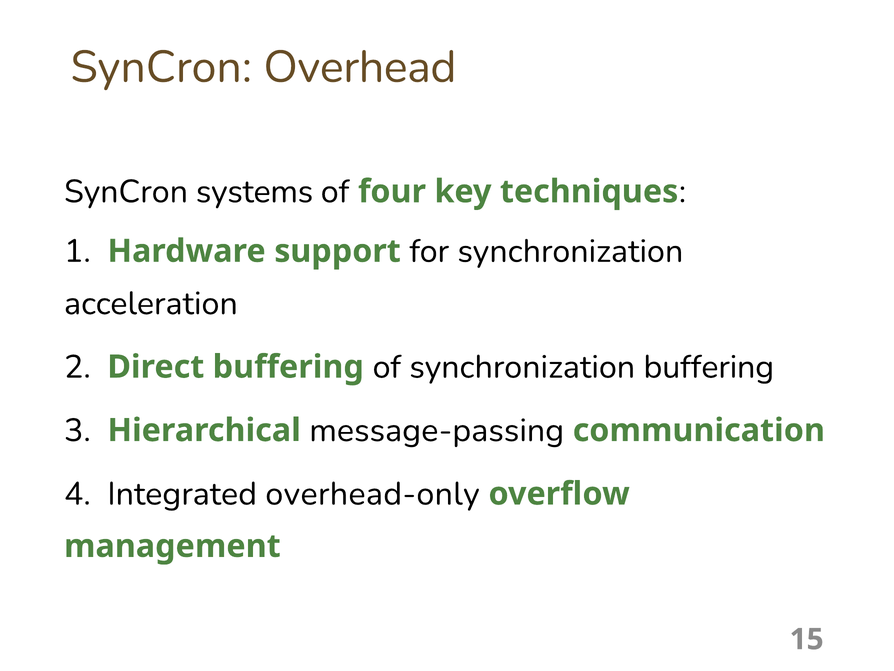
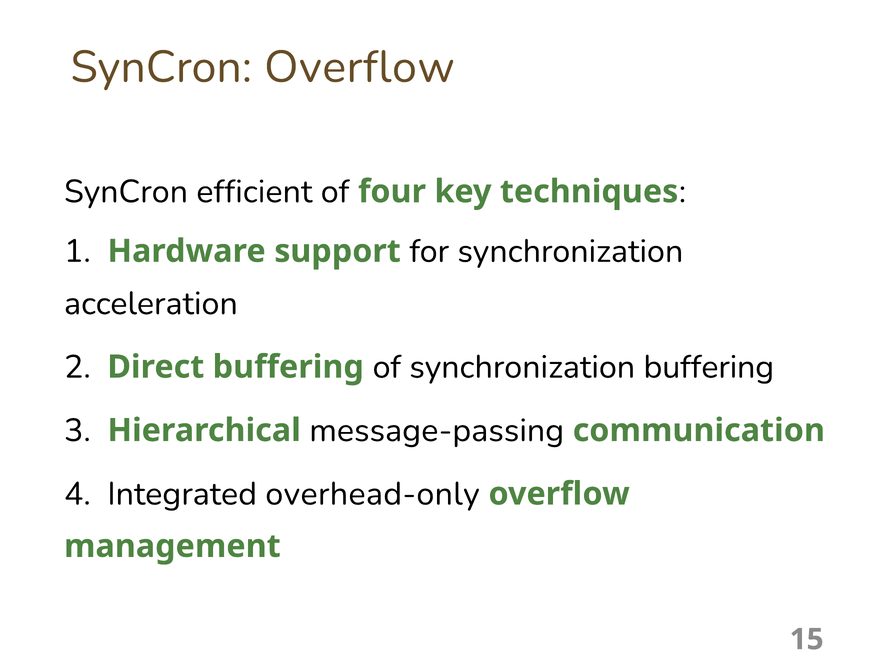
SynCron Overhead: Overhead -> Overflow (360, 67)
systems: systems -> efficient (254, 191)
